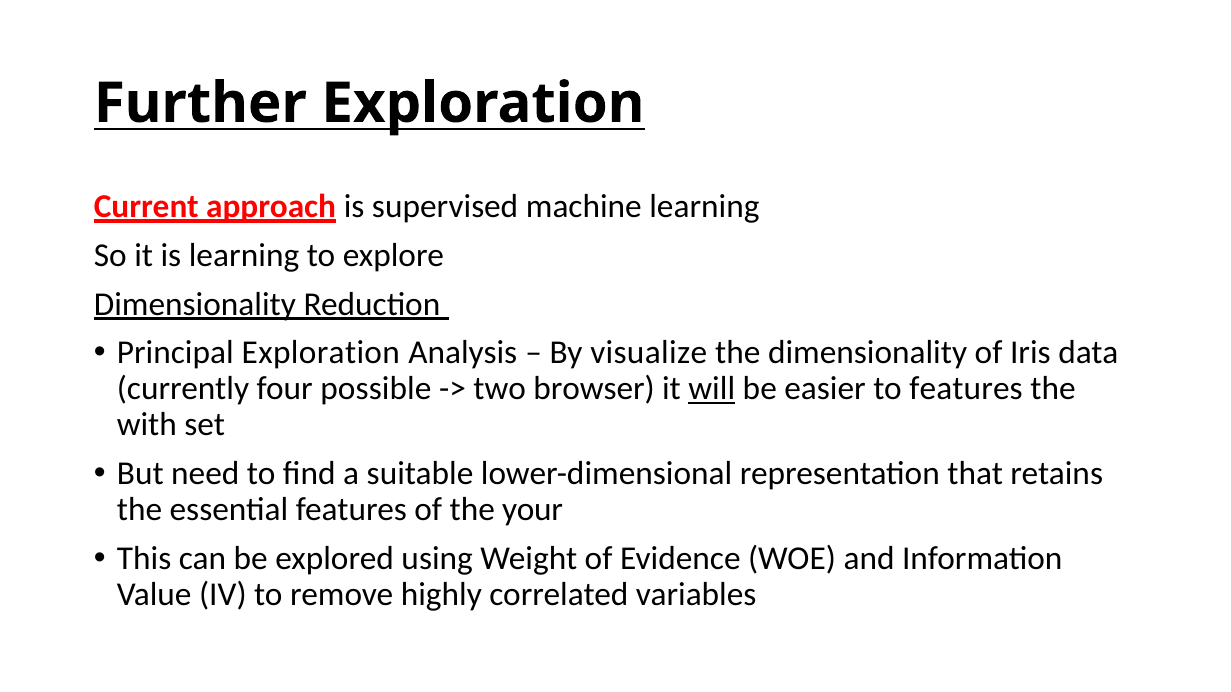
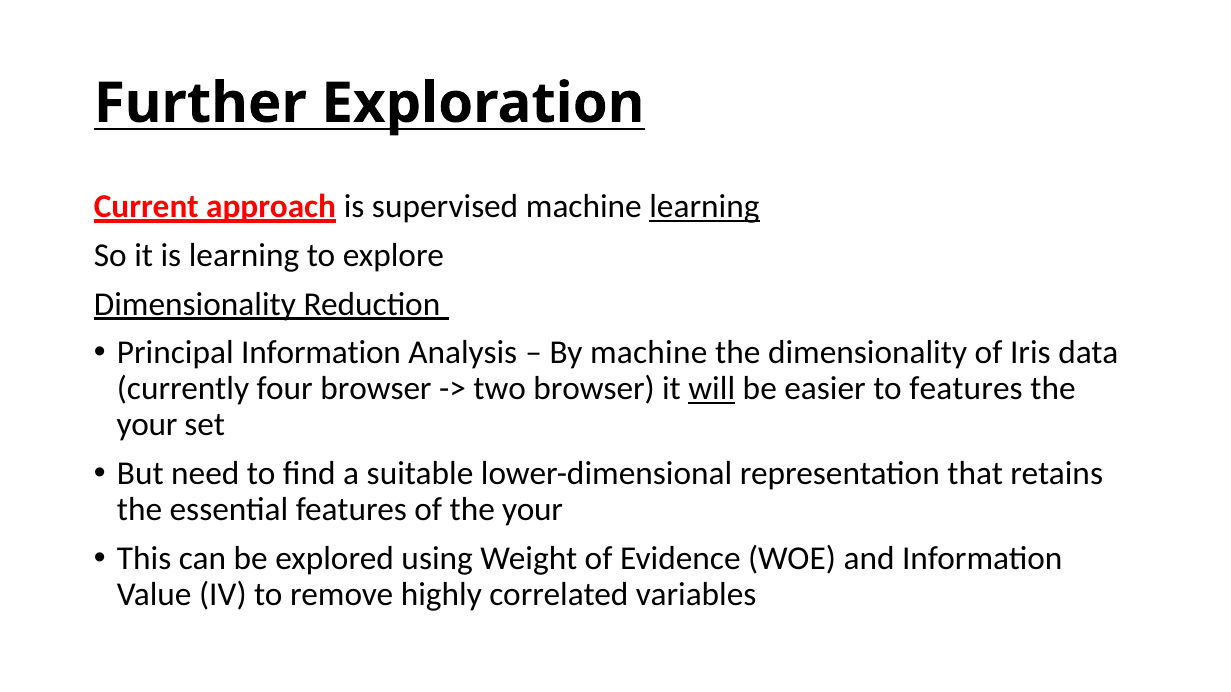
learning underline: none -> present (704, 207)
Principal Exploration: Exploration -> Information (321, 353)
By visualize: visualize -> machine (649, 353)
four possible: possible -> browser (376, 389)
with: with -> your (147, 425)
